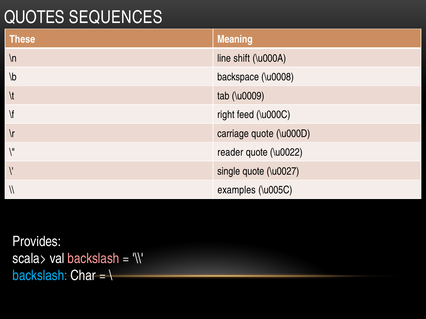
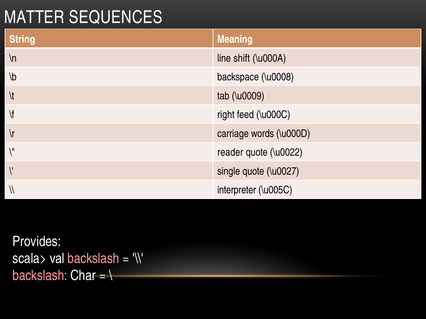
QUOTES: QUOTES -> MATTER (34, 17)
These: These -> String (22, 39)
carriage quote: quote -> words (263, 134)
examples: examples -> interpreter (237, 190)
backslash colour: light blue -> pink (40, 276)
